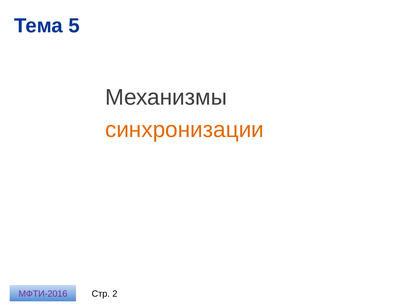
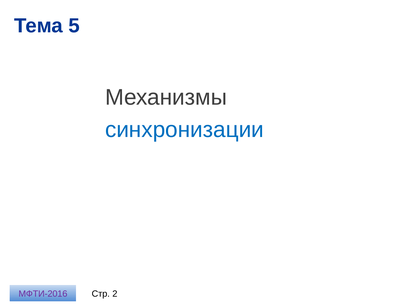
синхронизации colour: orange -> blue (184, 130)
